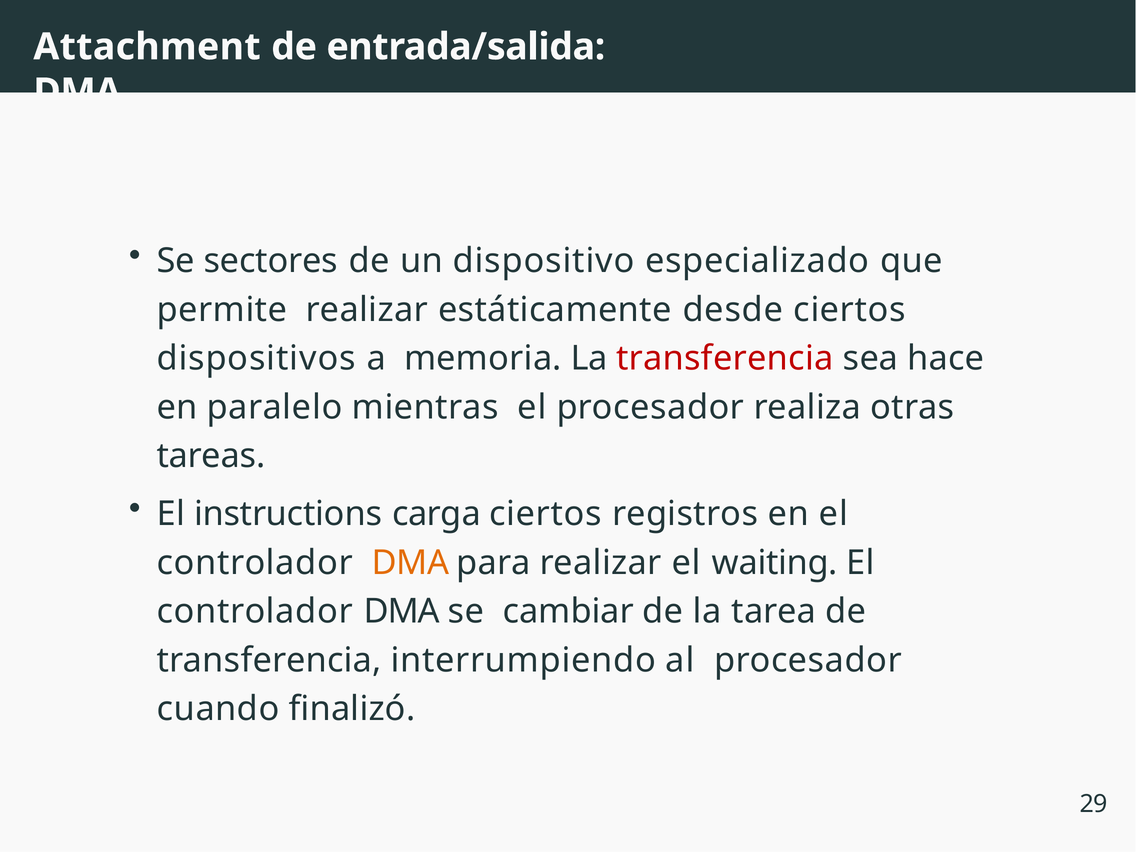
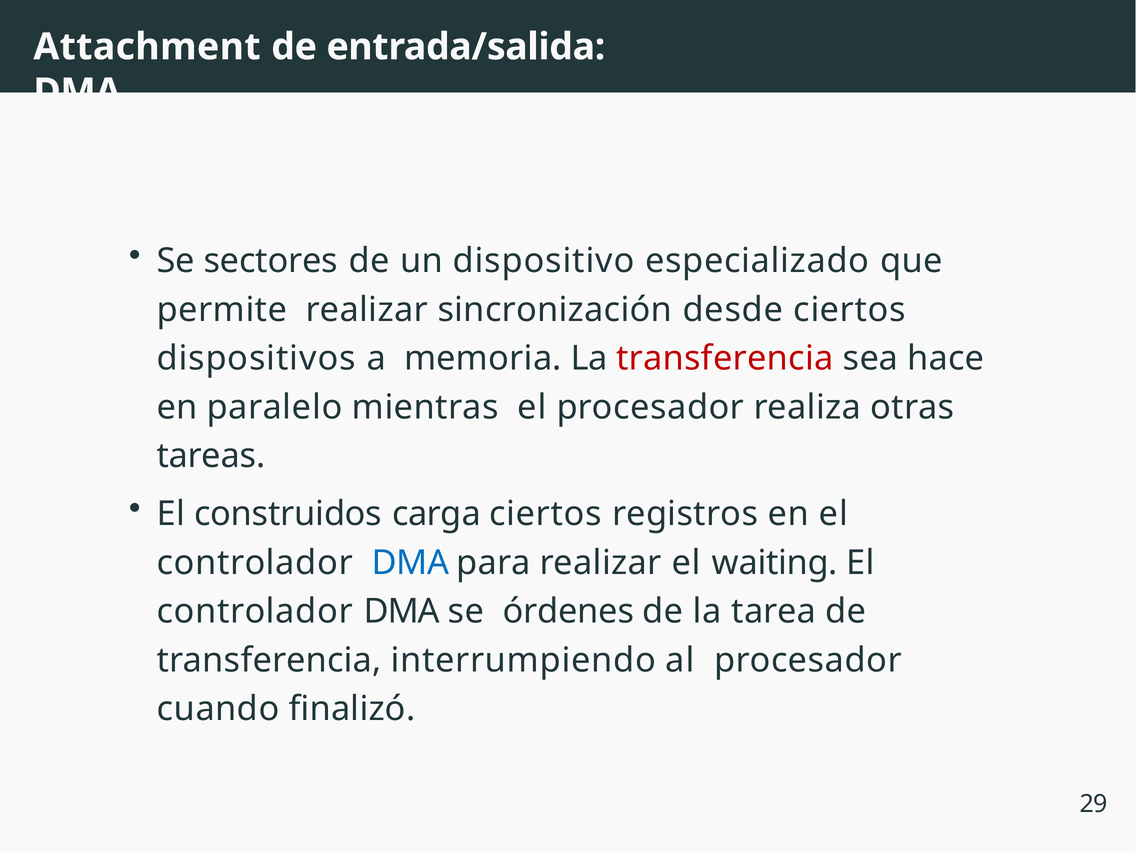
estáticamente: estáticamente -> sincronización (555, 310)
instructions: instructions -> construidos (288, 514)
DMA colour: orange -> blue (410, 563)
cambiar: cambiar -> órdenes (568, 611)
